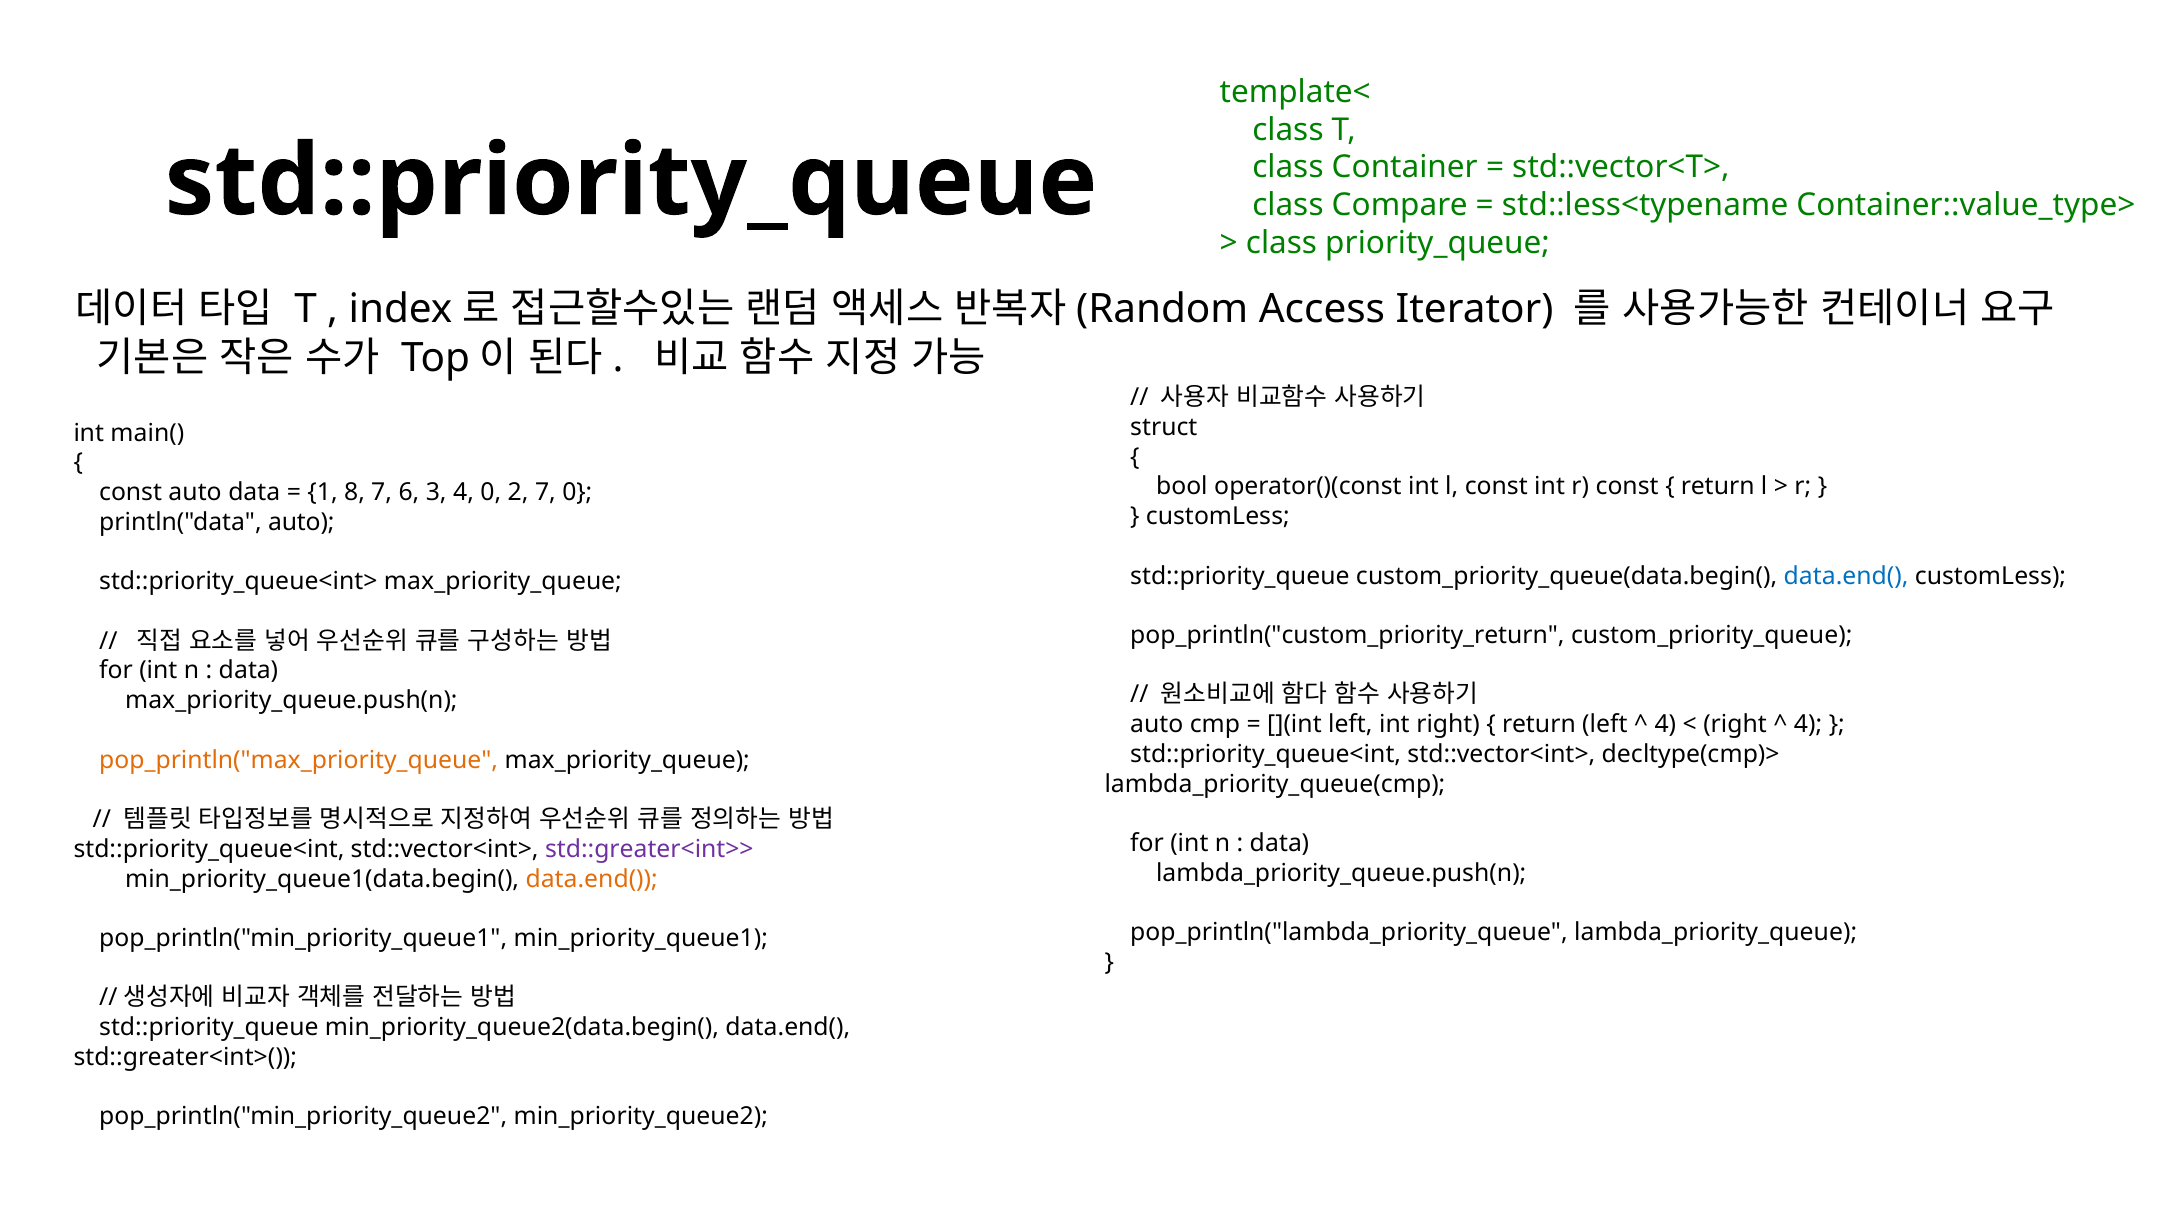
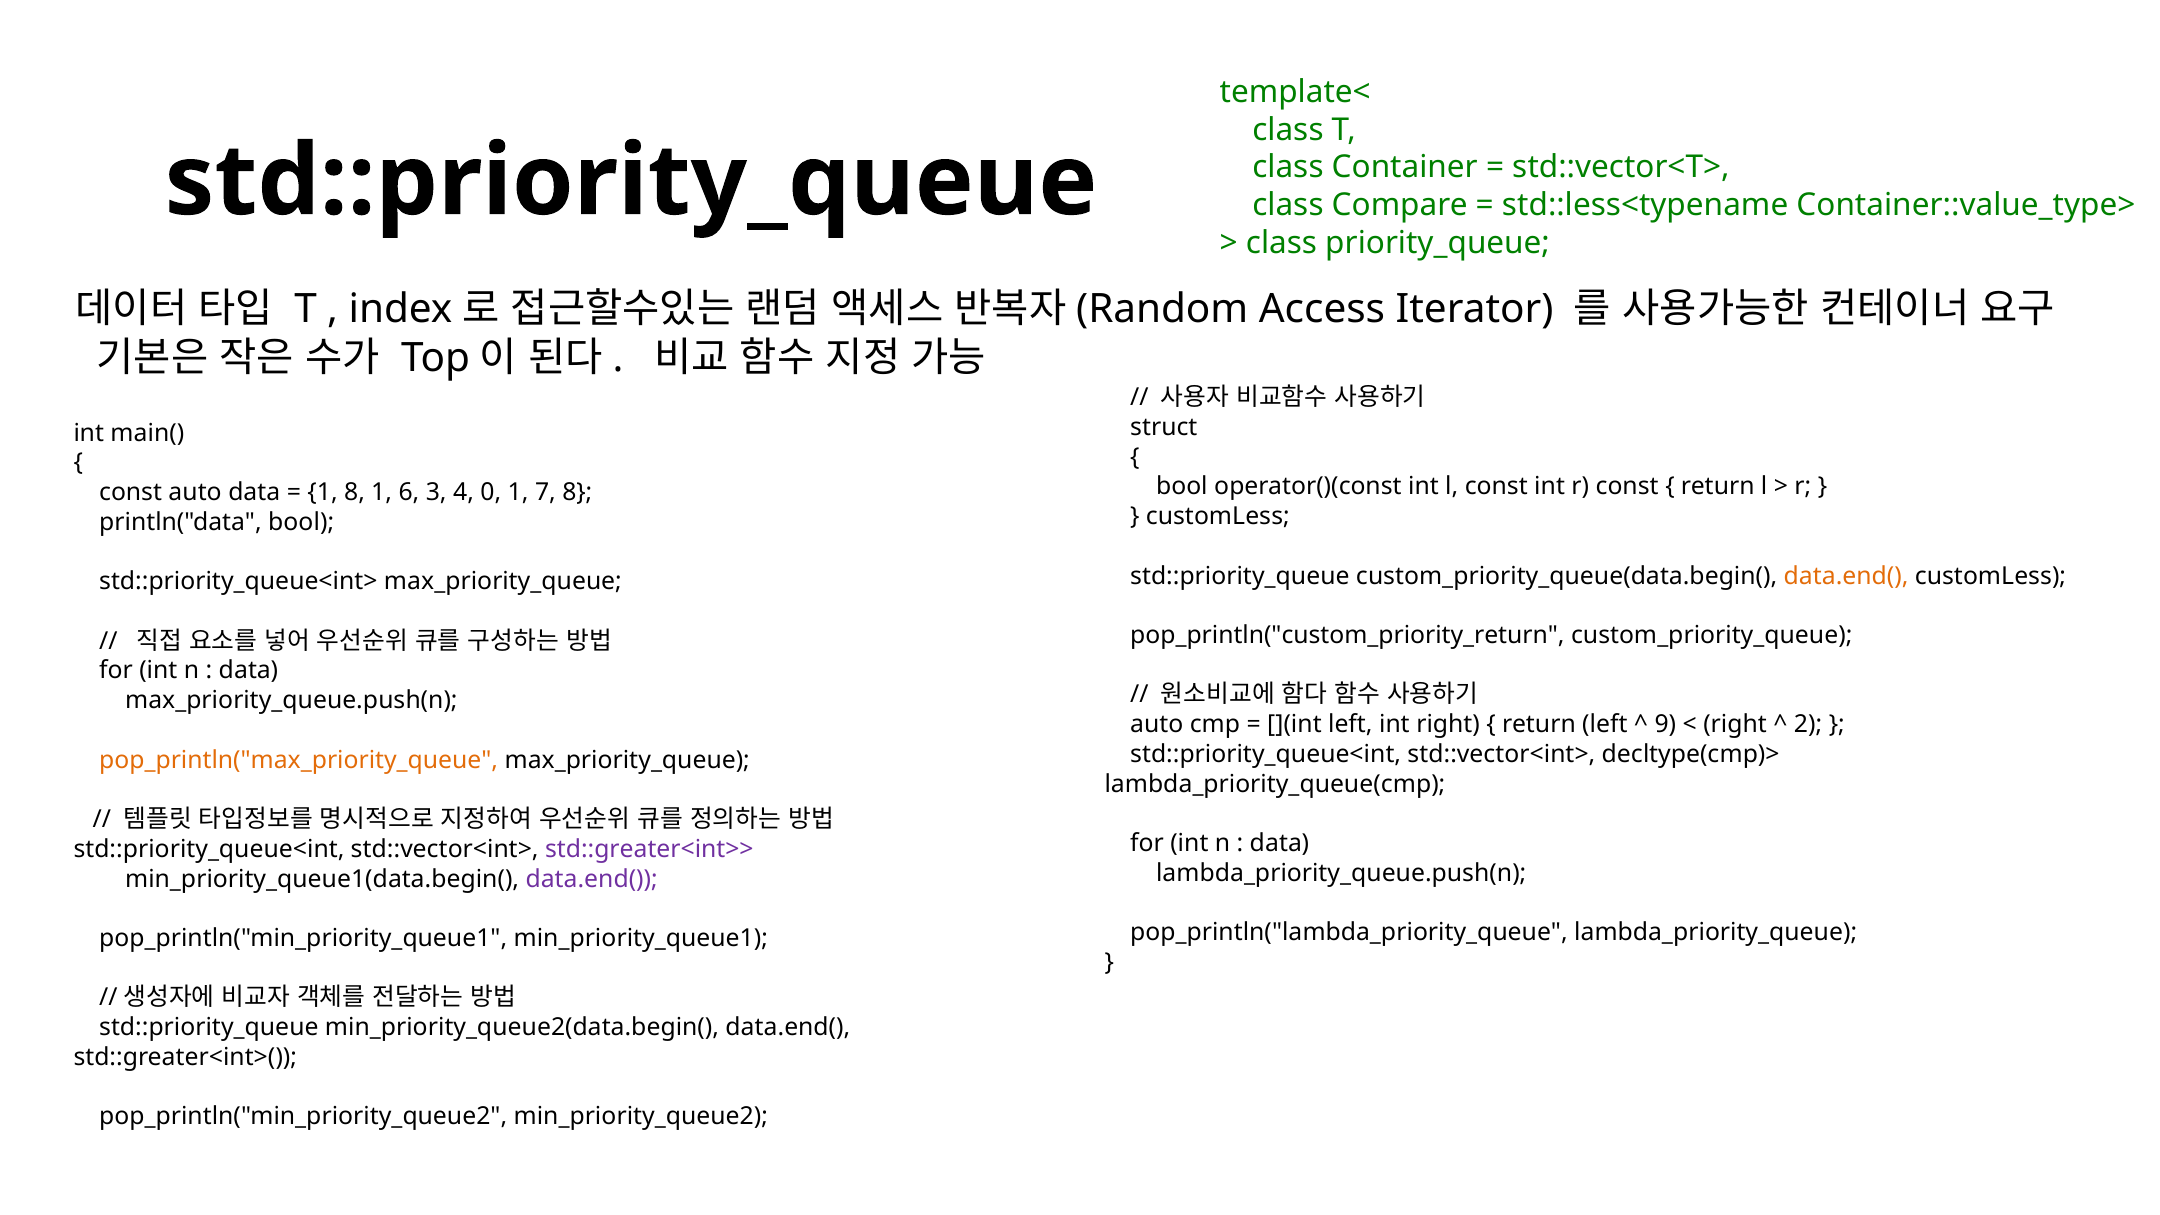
8 7: 7 -> 1 (382, 492)
0 2: 2 -> 1 (518, 492)
7 0: 0 -> 8 (577, 492)
println("data auto: auto -> bool (301, 522)
data.end( colour: blue -> orange (1846, 576)
4: 4 -> 9 (1665, 724)
4: 4 -> 2 (1808, 724)
data.end( colour: orange -> purple (592, 879)
